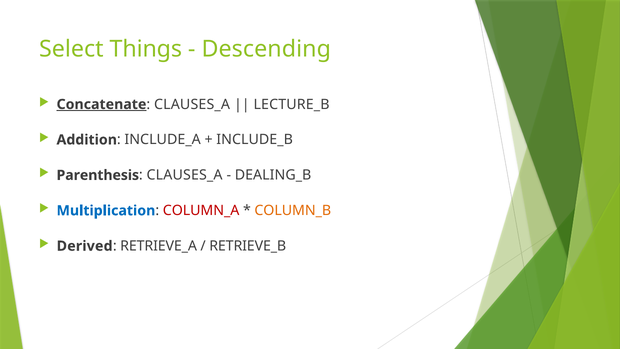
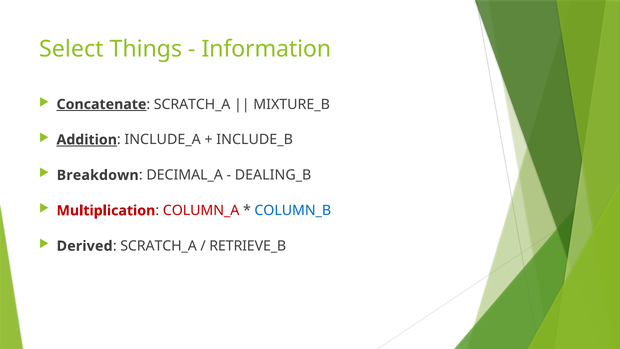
Descending: Descending -> Information (266, 49)
CLAUSES_A: CLAUSES_A -> SCRATCH_A (192, 104)
LECTURE_B: LECTURE_B -> MIXTURE_B (292, 104)
Addition underline: none -> present (87, 140)
Parenthesis: Parenthesis -> Breakdown (98, 175)
CLAUSES_A: CLAUSES_A -> DECIMAL_A (185, 175)
Multiplication colour: blue -> red (106, 210)
COLUMN_B colour: orange -> blue (293, 210)
RETRIEVE_A: RETRIEVE_A -> SCRATCH_A (159, 246)
